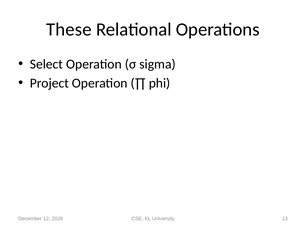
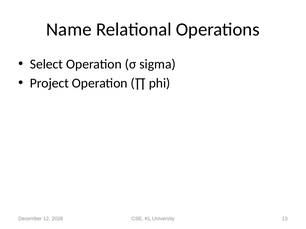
These: These -> Name (69, 30)
